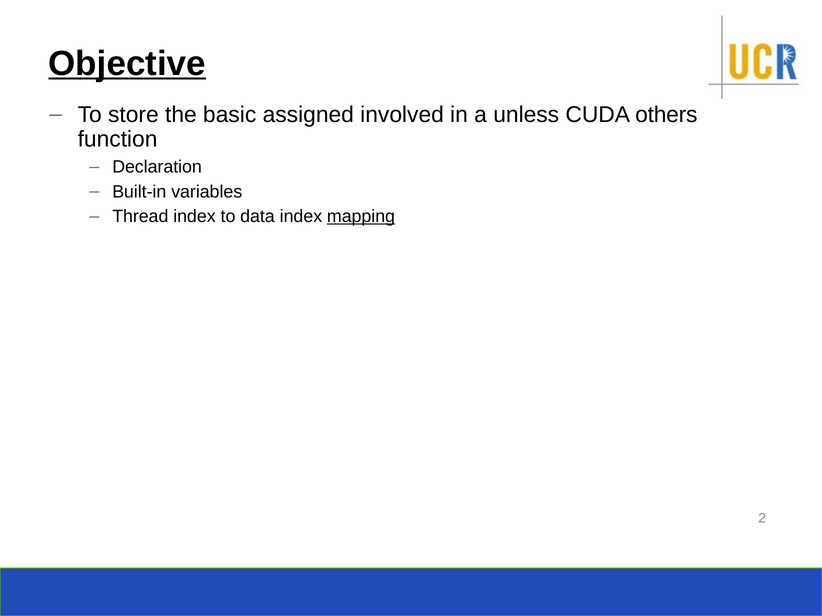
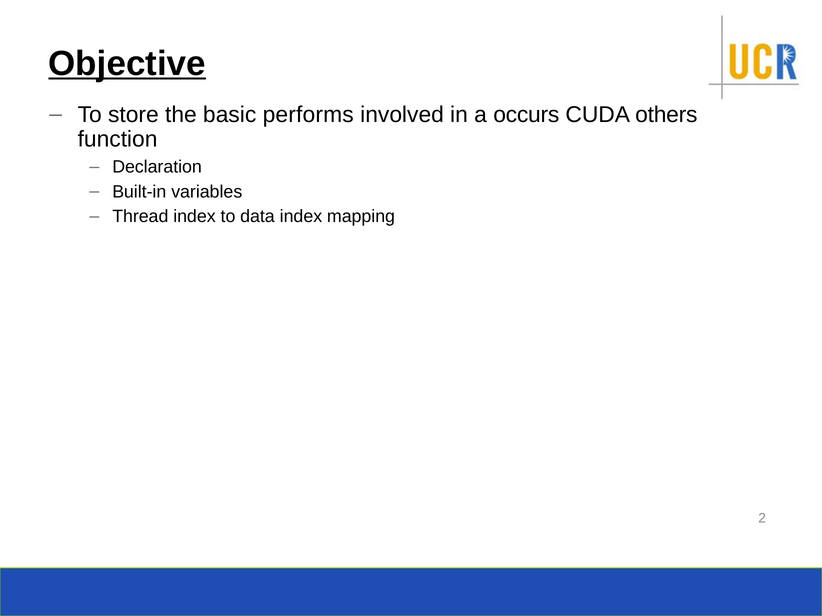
assigned: assigned -> performs (308, 115)
unless: unless -> occurs (526, 115)
mapping underline: present -> none (361, 217)
